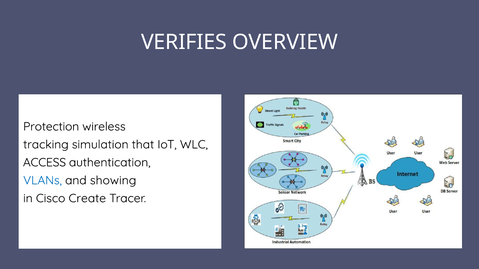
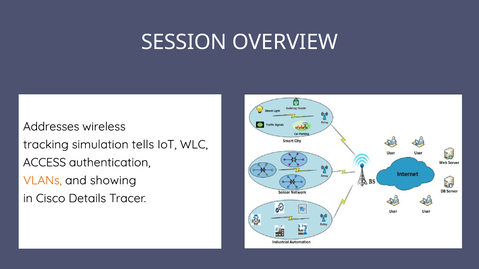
VERIFIES: VERIFIES -> SESSION (184, 42)
Protection: Protection -> Addresses (51, 127)
that: that -> tells (143, 145)
VLANs colour: blue -> orange (43, 181)
Create: Create -> Details (87, 199)
